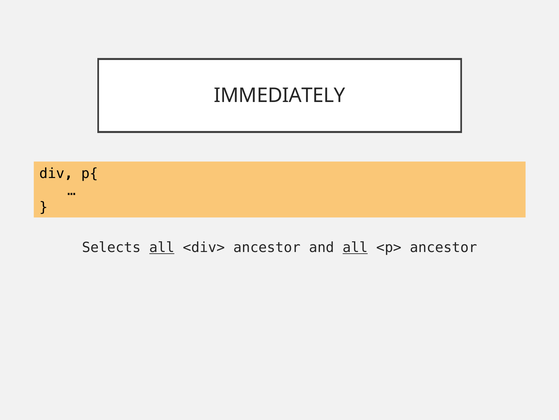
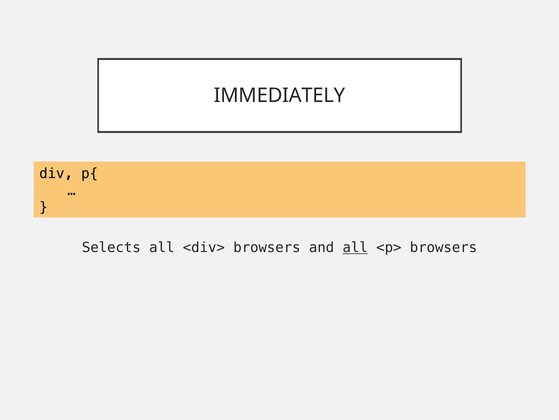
all underline: present -> none (162, 247)
<div> ancestor: ancestor -> browsers (267, 247)
<p> ancestor: ancestor -> browsers (443, 247)
